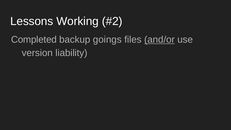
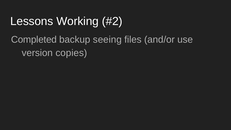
goings: goings -> seeing (107, 40)
and/or underline: present -> none (159, 40)
liability: liability -> copies (71, 53)
